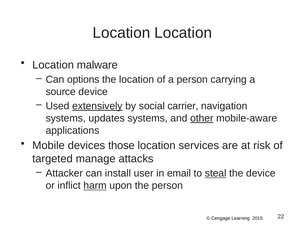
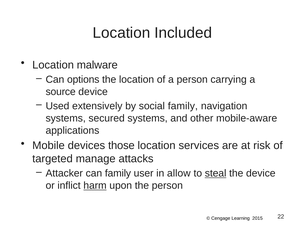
Location Location: Location -> Included (183, 33)
extensively underline: present -> none (97, 106)
social carrier: carrier -> family (183, 106)
updates: updates -> secured (107, 118)
other underline: present -> none (202, 118)
can install: install -> family (118, 173)
email: email -> allow (179, 173)
